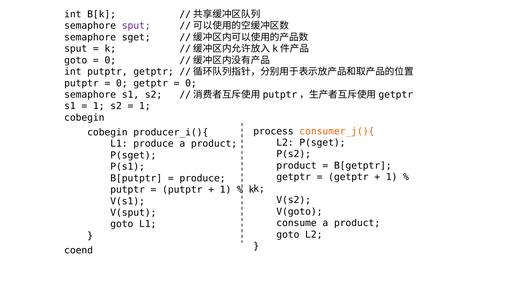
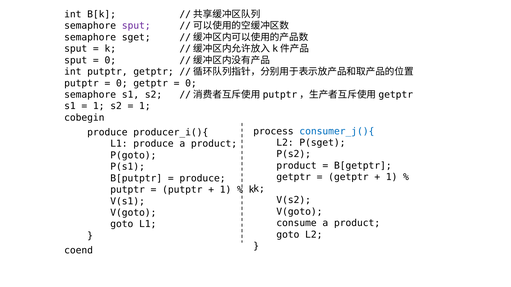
goto: goto -> sput (76, 60)
consumer_j(){ colour: orange -> blue (337, 131)
cobegin: cobegin -> produce (107, 132)
P(sget: P(sget -> P(goto (133, 155)
V(sput: V(sput -> V(goto (133, 213)
